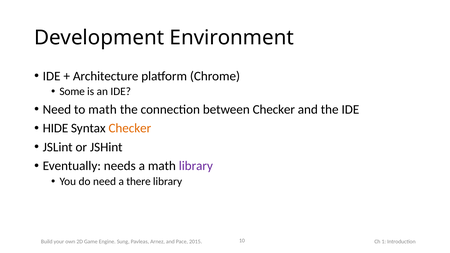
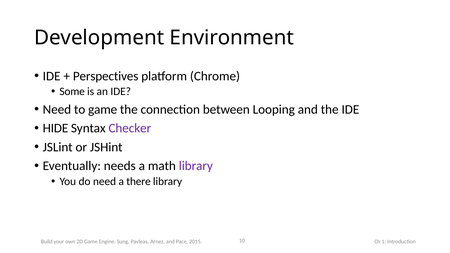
Architecture: Architecture -> Perspectives (106, 76)
to math: math -> game (103, 109)
between Checker: Checker -> Looping (274, 109)
Checker colour: orange -> purple (130, 128)
